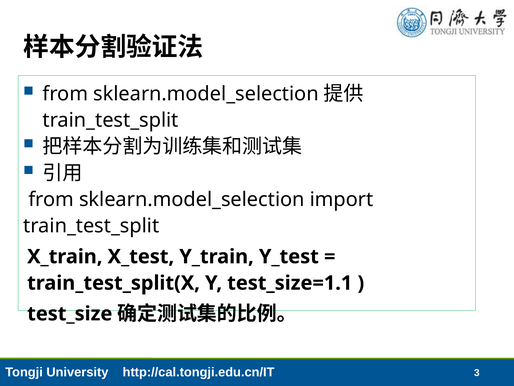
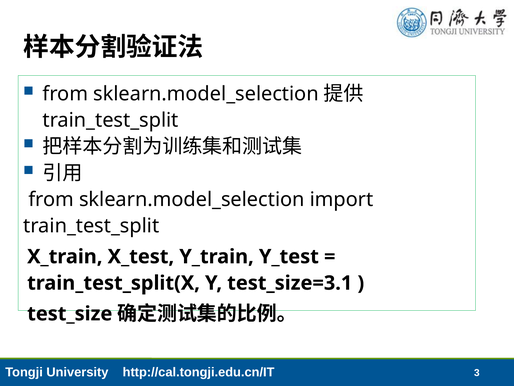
test_size=1.1: test_size=1.1 -> test_size=3.1 (290, 283)
